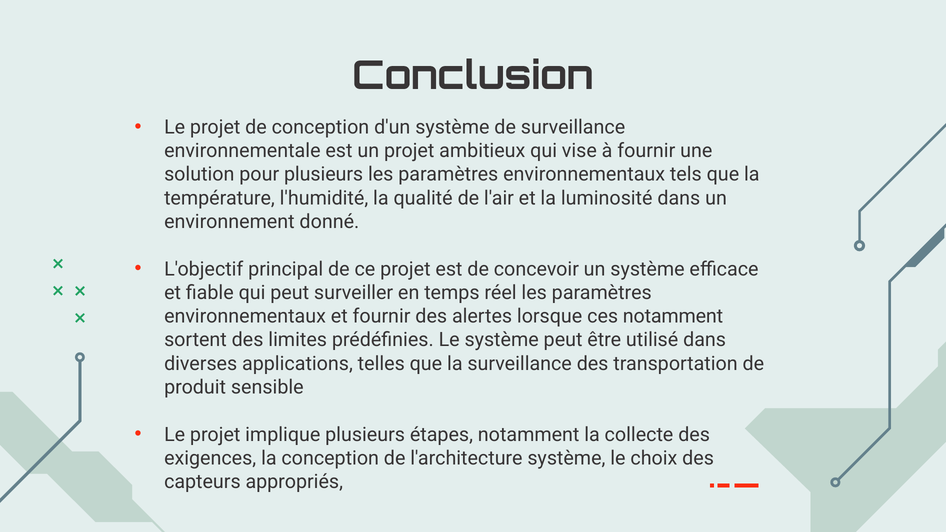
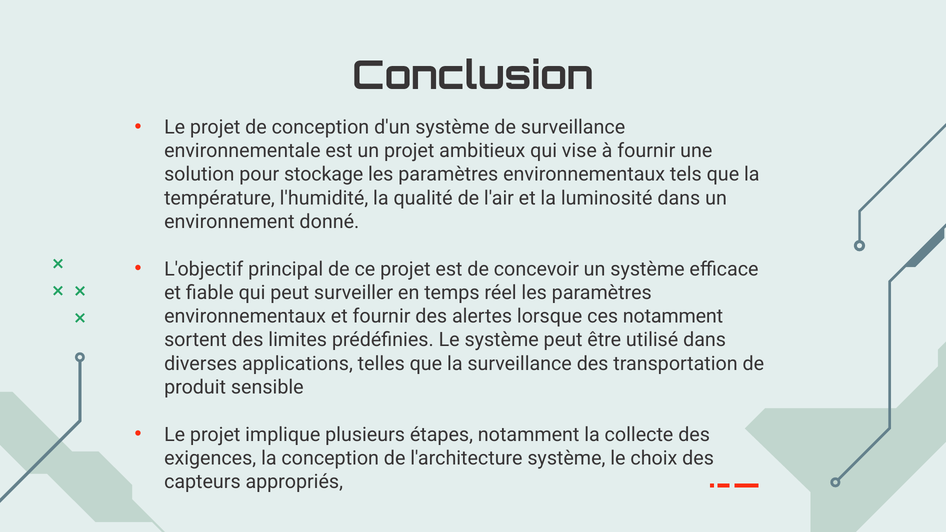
pour plusieurs: plusieurs -> stockage (324, 175)
